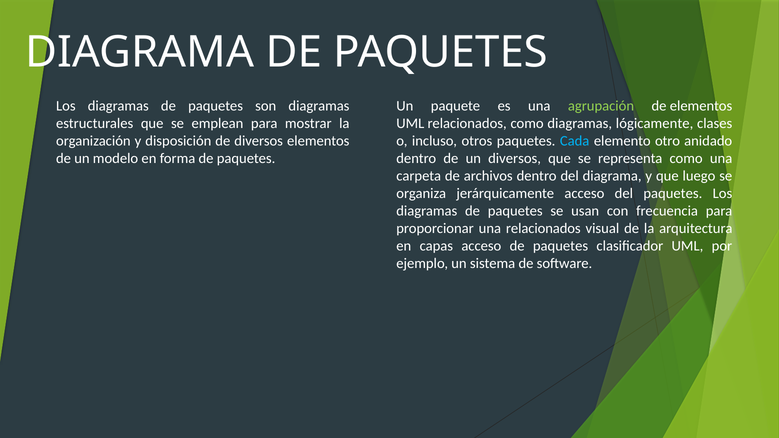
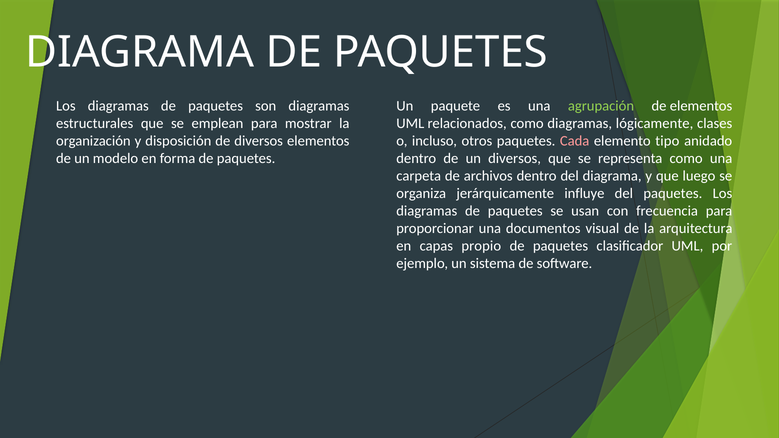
Cada colour: light blue -> pink (575, 141)
otro: otro -> tipo (667, 141)
jerárquicamente acceso: acceso -> influye (584, 193)
una relacionados: relacionados -> documentos (543, 228)
capas acceso: acceso -> propio (481, 246)
